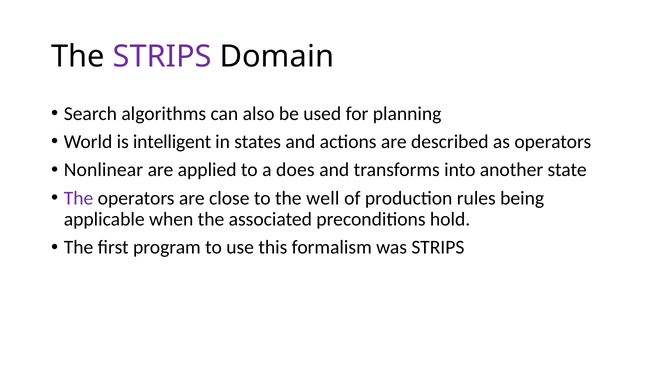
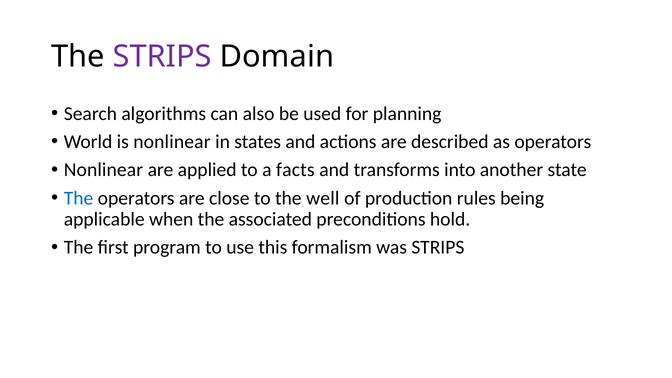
is intelligent: intelligent -> nonlinear (172, 142)
does: does -> facts (295, 170)
The colour: purple -> blue (79, 198)
